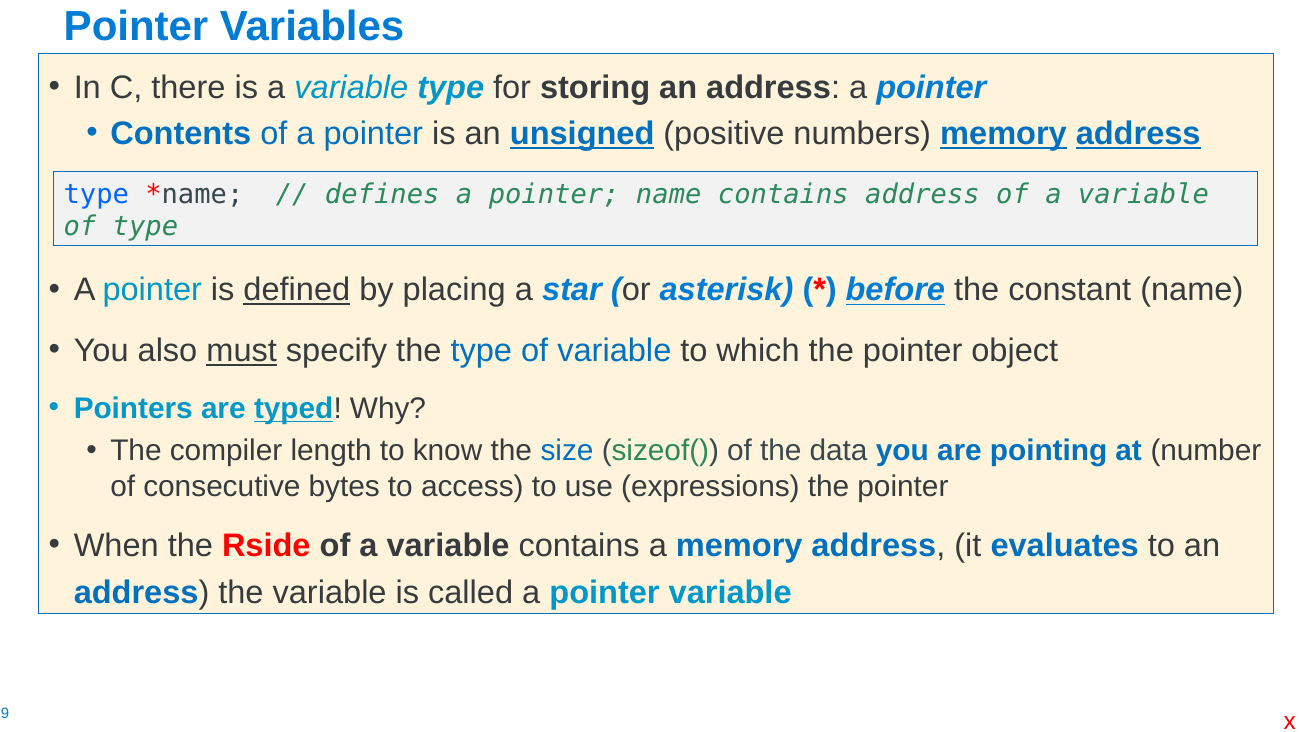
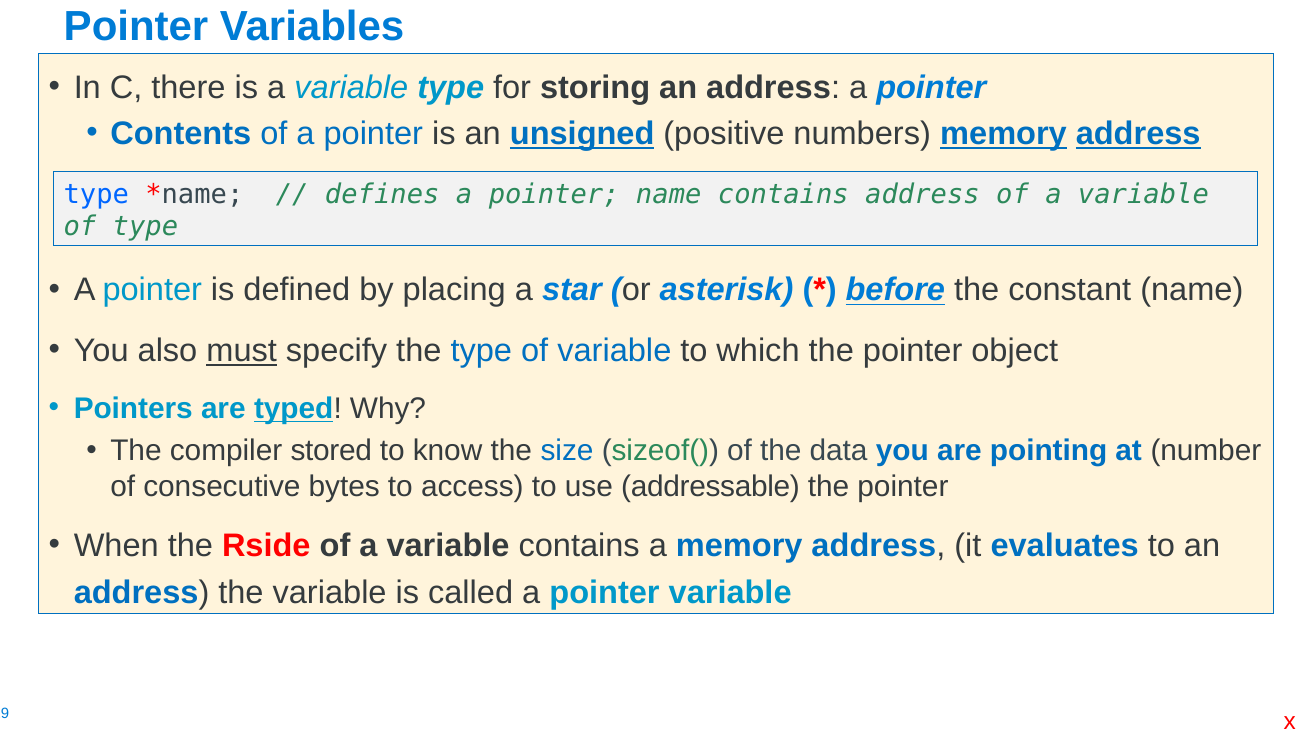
defined underline: present -> none (297, 290)
length: length -> stored (331, 451)
expressions: expressions -> addressable (711, 487)
